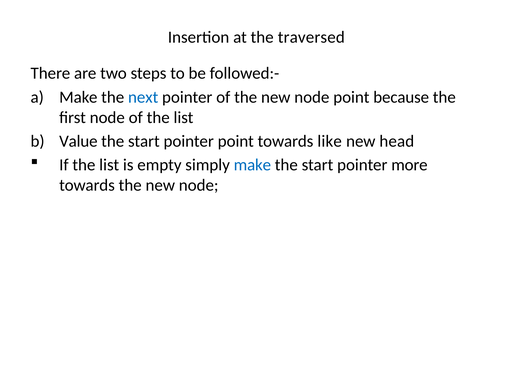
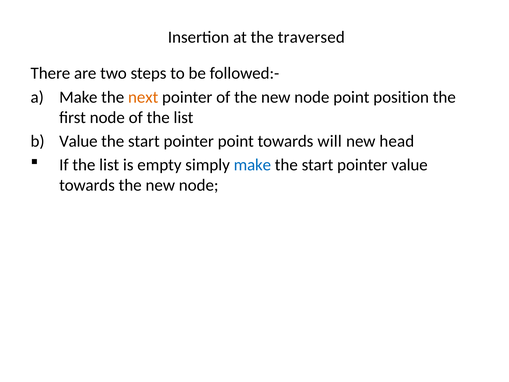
next colour: blue -> orange (143, 97)
because: because -> position (401, 97)
like: like -> will (330, 141)
pointer more: more -> value (409, 165)
